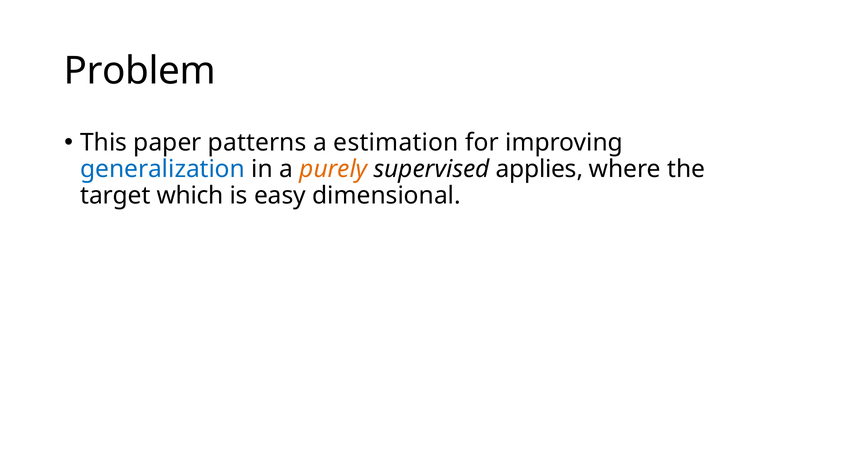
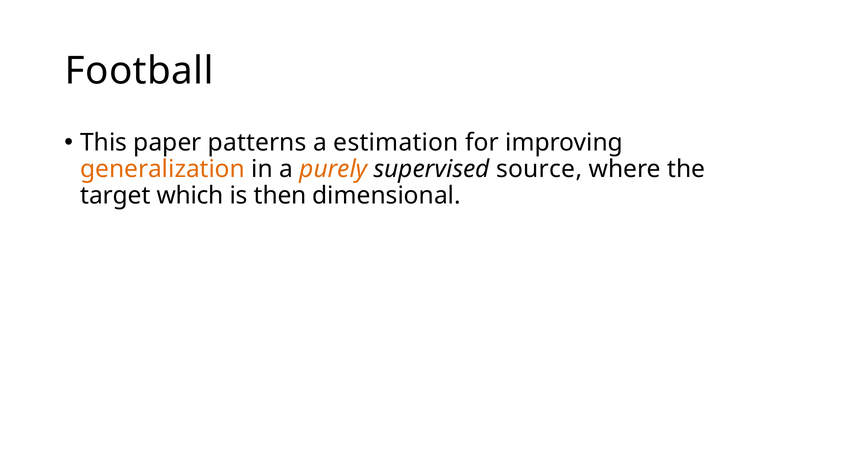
Problem: Problem -> Football (139, 71)
generalization colour: blue -> orange (163, 169)
applies: applies -> source (539, 169)
easy: easy -> then (280, 196)
